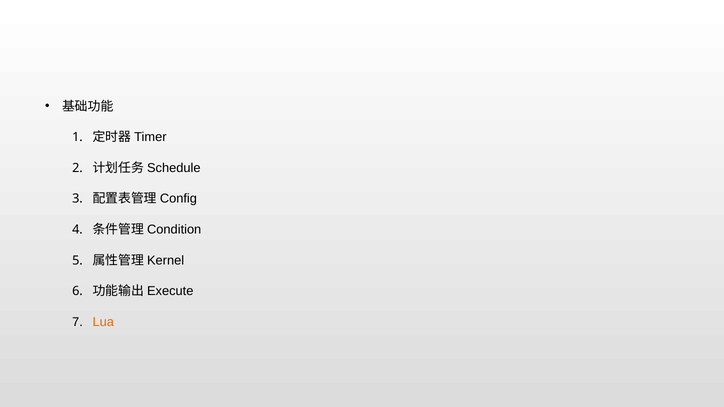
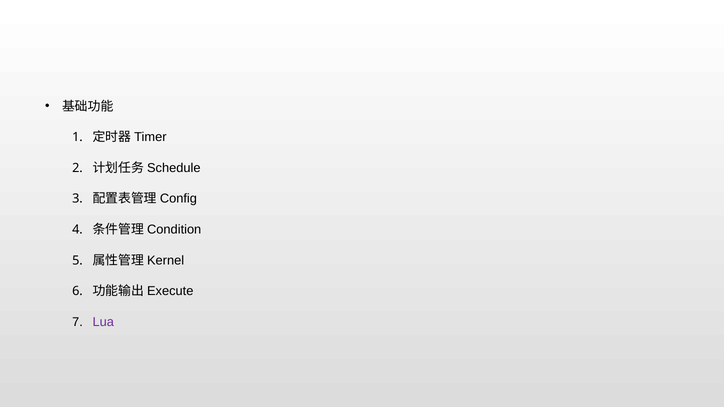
Lua colour: orange -> purple (103, 322)
